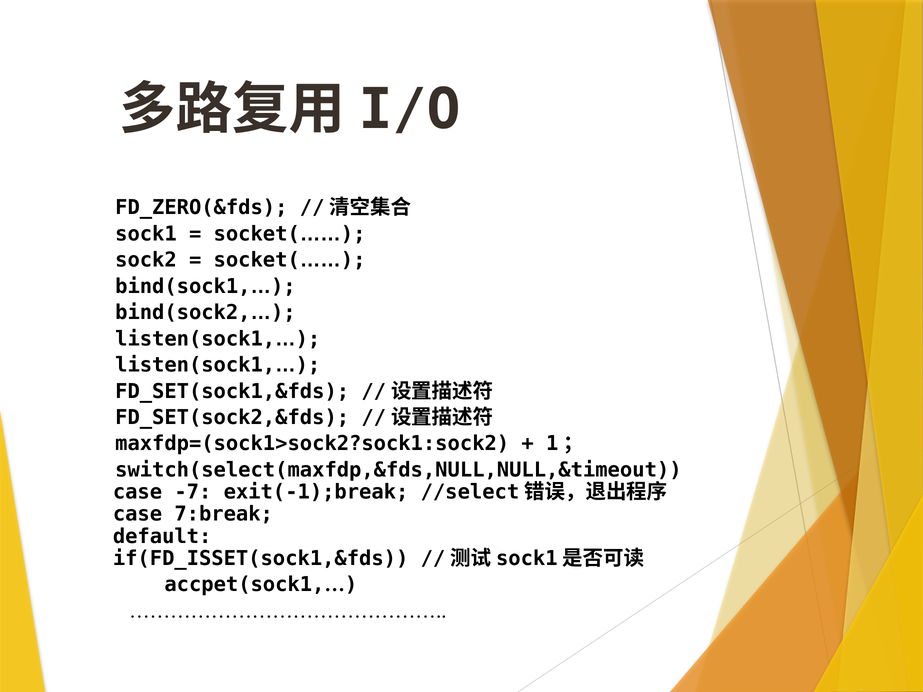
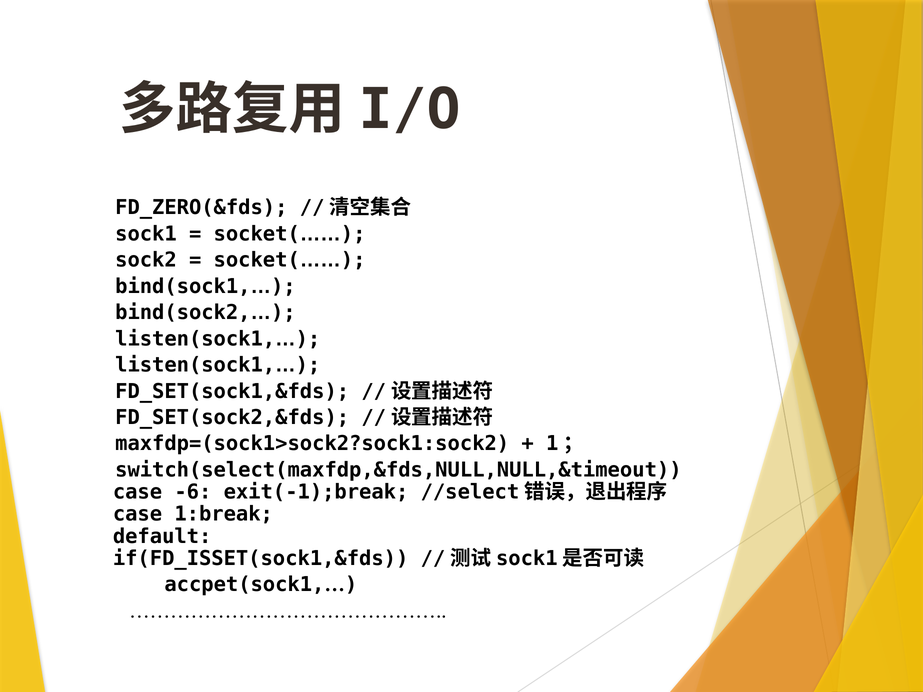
-7: -7 -> -6 (193, 492)
7:break: 7:break -> 1:break (224, 514)
